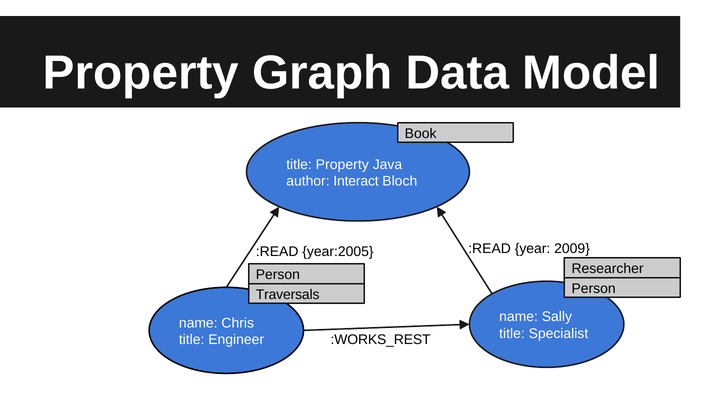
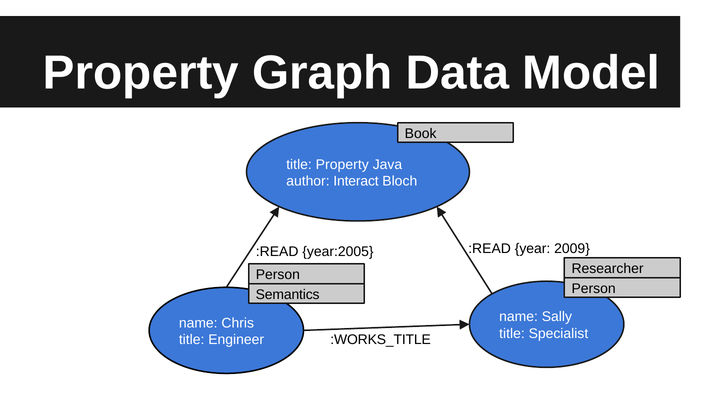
Traversals: Traversals -> Semantics (288, 294)
:WORKS_REST: :WORKS_REST -> :WORKS_TITLE (381, 339)
